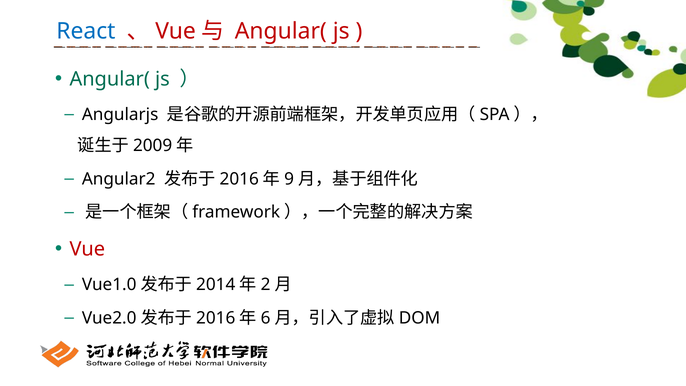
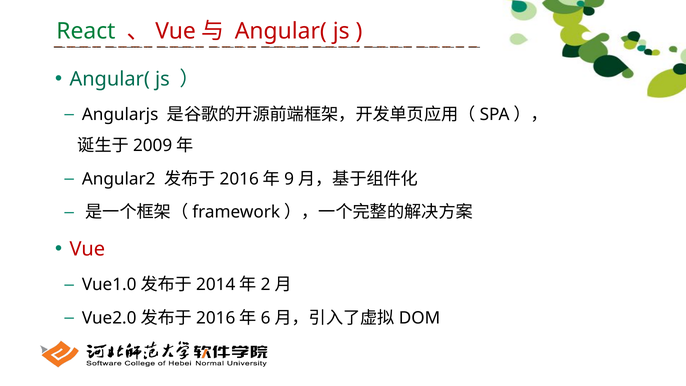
React colour: blue -> green (86, 31)
